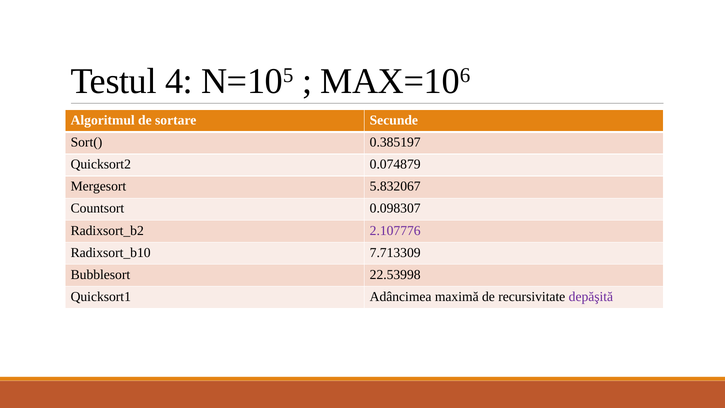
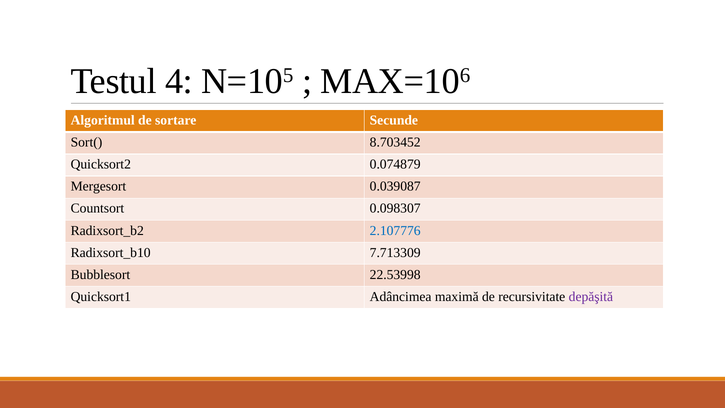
0.385197: 0.385197 -> 8.703452 (395, 142)
5.832067: 5.832067 -> 0.039087 (395, 186)
2.107776 colour: purple -> blue (395, 230)
